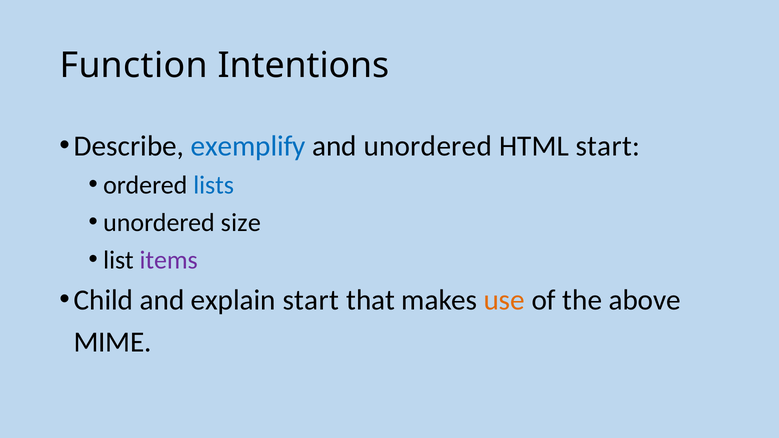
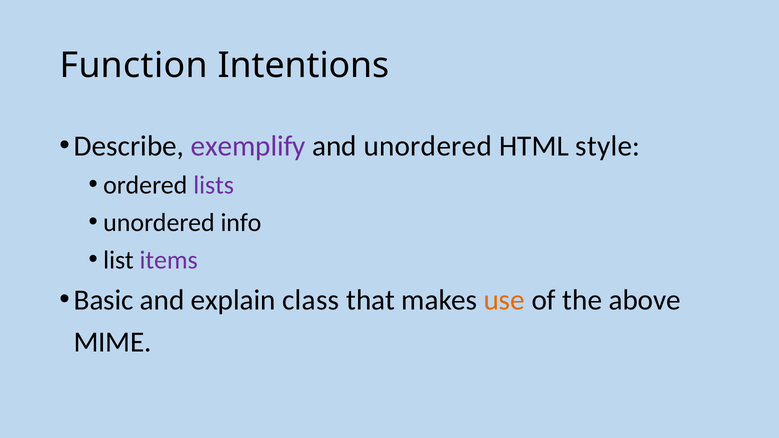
exemplify colour: blue -> purple (248, 146)
HTML start: start -> style (608, 146)
lists colour: blue -> purple (214, 185)
size: size -> info (241, 223)
Child: Child -> Basic (104, 300)
explain start: start -> class (311, 300)
